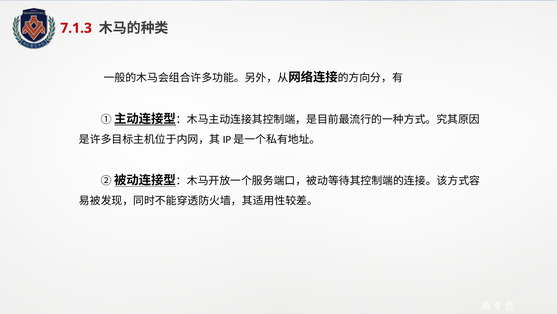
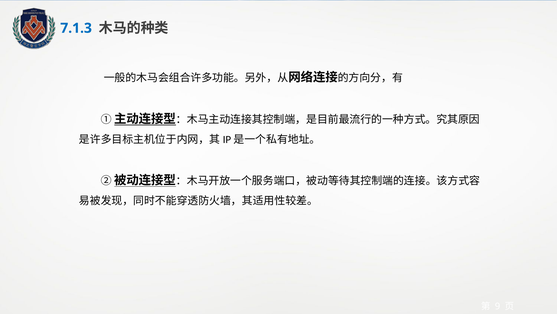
7.1.3 colour: red -> blue (76, 28)
